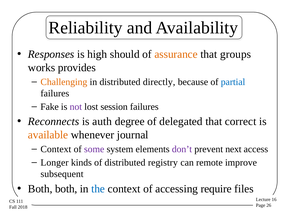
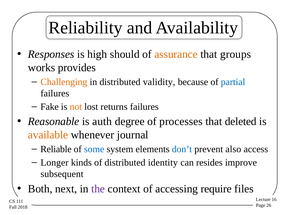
directly: directly -> validity (159, 82)
not colour: purple -> orange (76, 107)
session: session -> returns (114, 107)
Reconnects: Reconnects -> Reasonable (54, 122)
delegated: delegated -> processes (181, 122)
correct: correct -> deleted (241, 122)
Context: Context -> Reliable (56, 149)
some colour: purple -> blue (94, 149)
don’t colour: purple -> blue (182, 149)
next: next -> also (233, 149)
registry: registry -> identity (163, 163)
remote: remote -> resides (209, 163)
Both both: both -> next (66, 189)
the colour: blue -> purple (98, 189)
